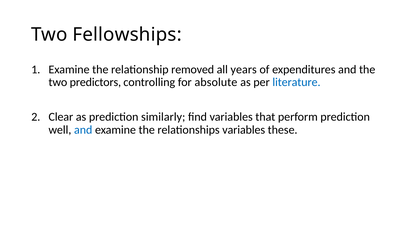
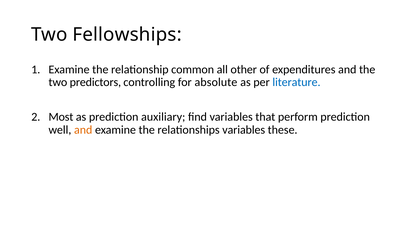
removed: removed -> common (193, 69)
years: years -> other (244, 69)
Clear: Clear -> Most (61, 117)
similarly: similarly -> auxiliary (163, 117)
and colour: blue -> orange (83, 130)
